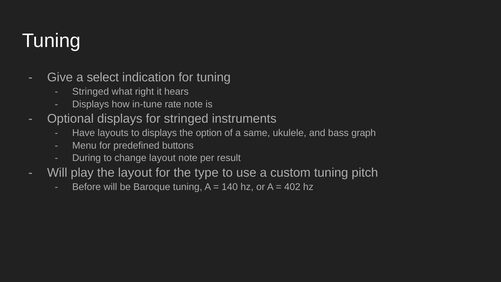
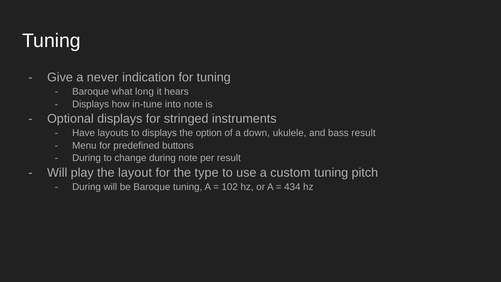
select: select -> never (103, 77)
Stringed: Stringed -> Baroque (91, 92)
right: right -> long (144, 92)
rate: rate -> into (173, 104)
same: same -> down (257, 133)
bass graph: graph -> result (364, 133)
change layout: layout -> during (162, 158)
Before: Before -> During (87, 187)
140: 140 -> 102 (230, 187)
402: 402 -> 434 (292, 187)
